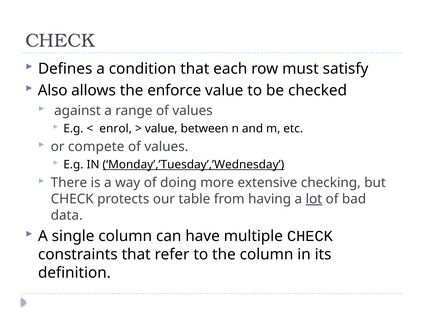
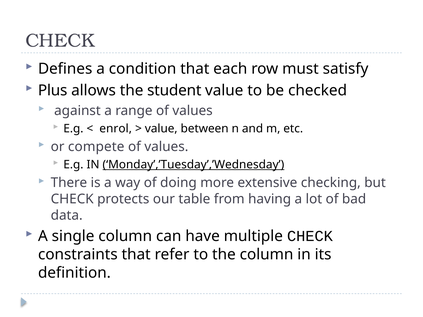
Also: Also -> Plus (53, 91)
enforce: enforce -> student (174, 91)
lot underline: present -> none (314, 199)
